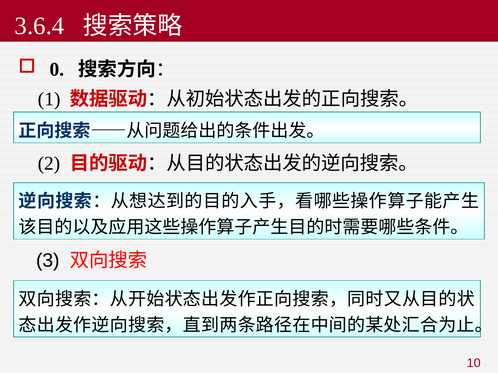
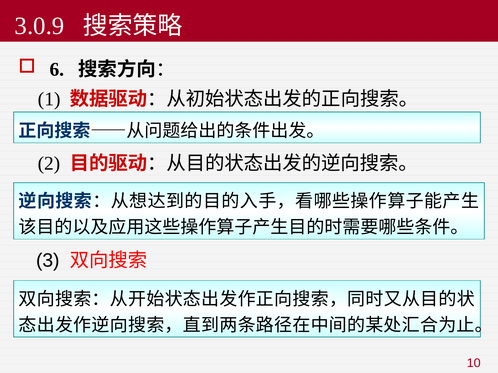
3.6.4: 3.6.4 -> 3.0.9 (39, 26)
0: 0 -> 6 (57, 70)
